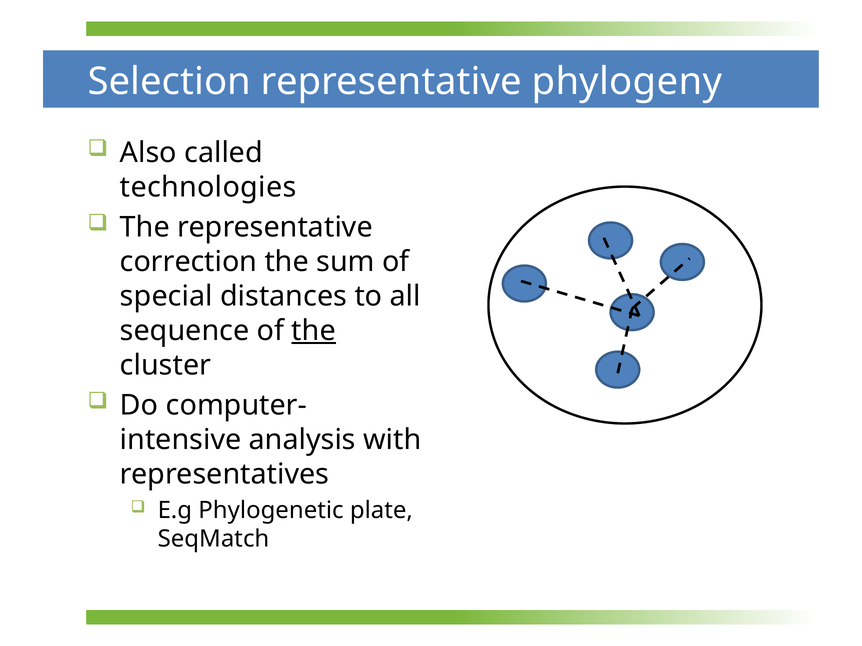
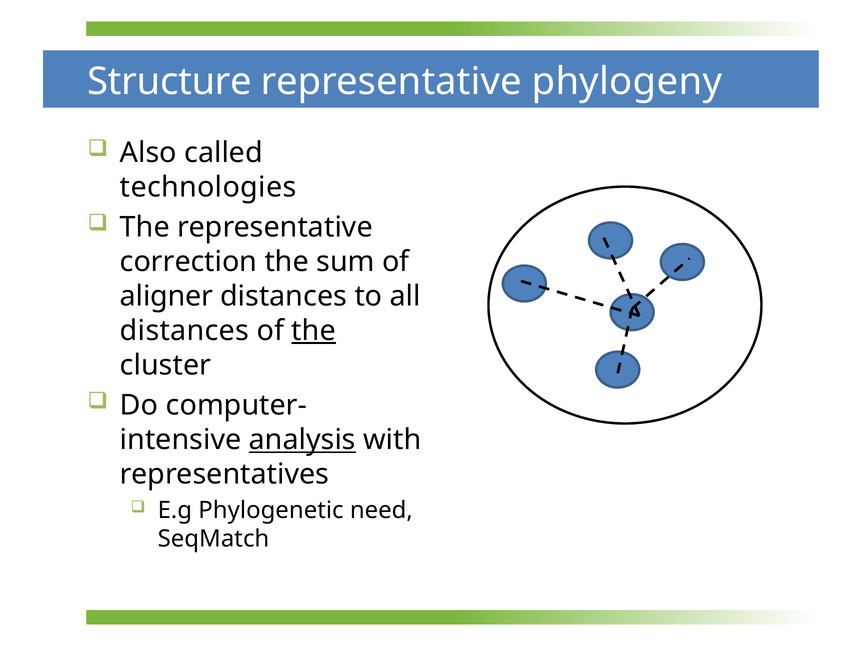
Selection: Selection -> Structure (170, 82)
special: special -> aligner (166, 297)
sequence: sequence -> distances (185, 331)
analysis underline: none -> present (302, 440)
plate: plate -> need (381, 511)
